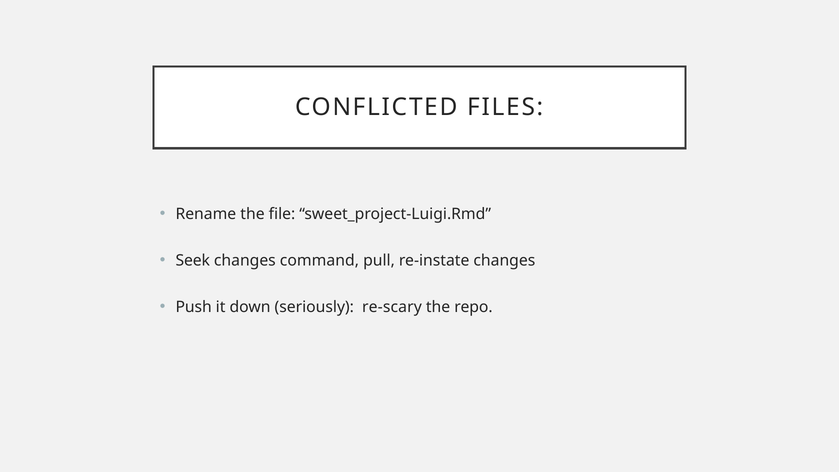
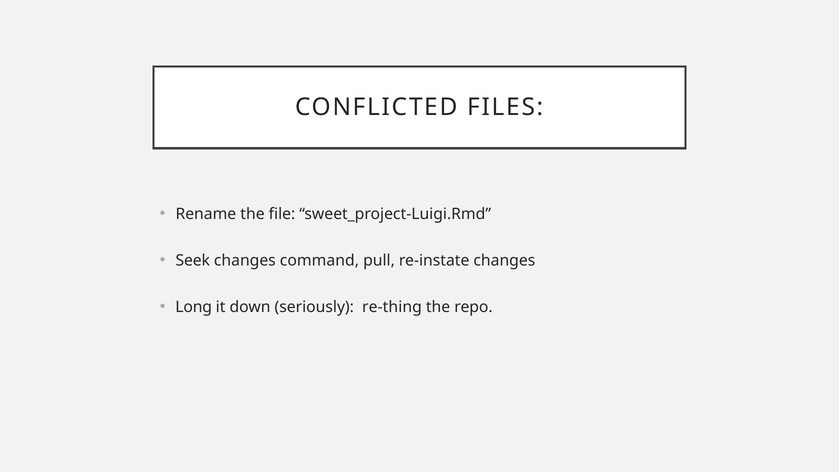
Push: Push -> Long (194, 307)
re-scary: re-scary -> re-thing (392, 307)
